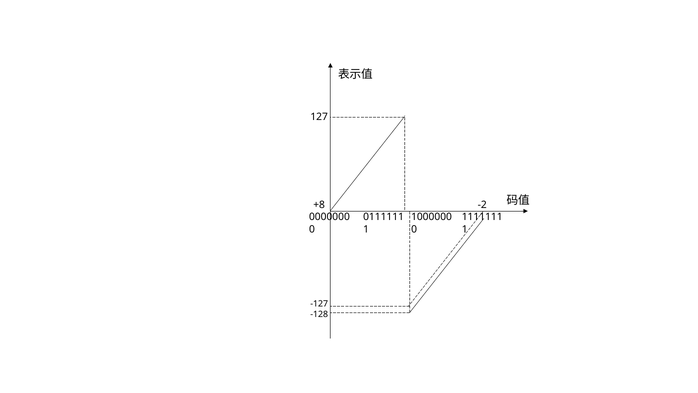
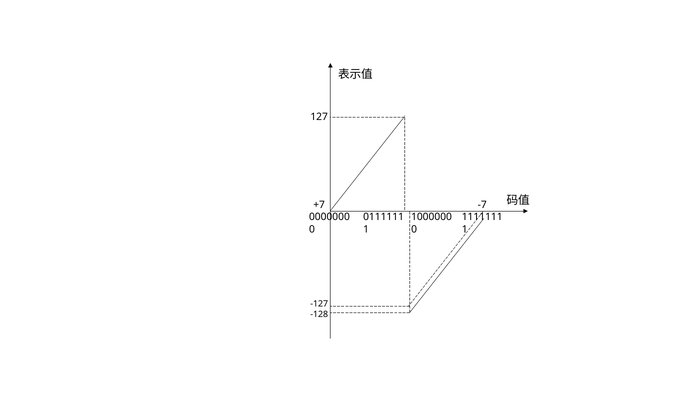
+8: +8 -> +7 (319, 205)
-2: -2 -> -7 (482, 205)
